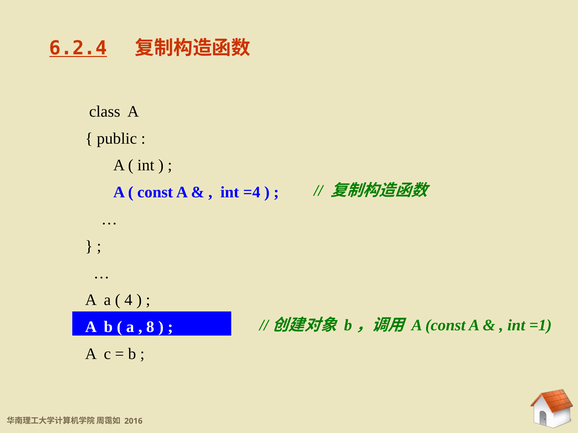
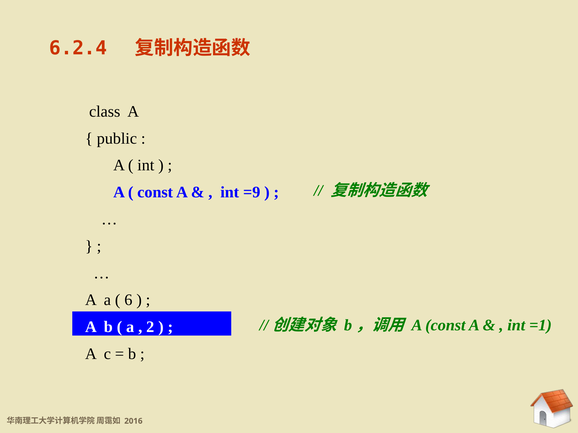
6.2.4 underline: present -> none (78, 48)
=4: =4 -> =9 (252, 192)
4: 4 -> 6 (128, 300)
8: 8 -> 2 (150, 327)
